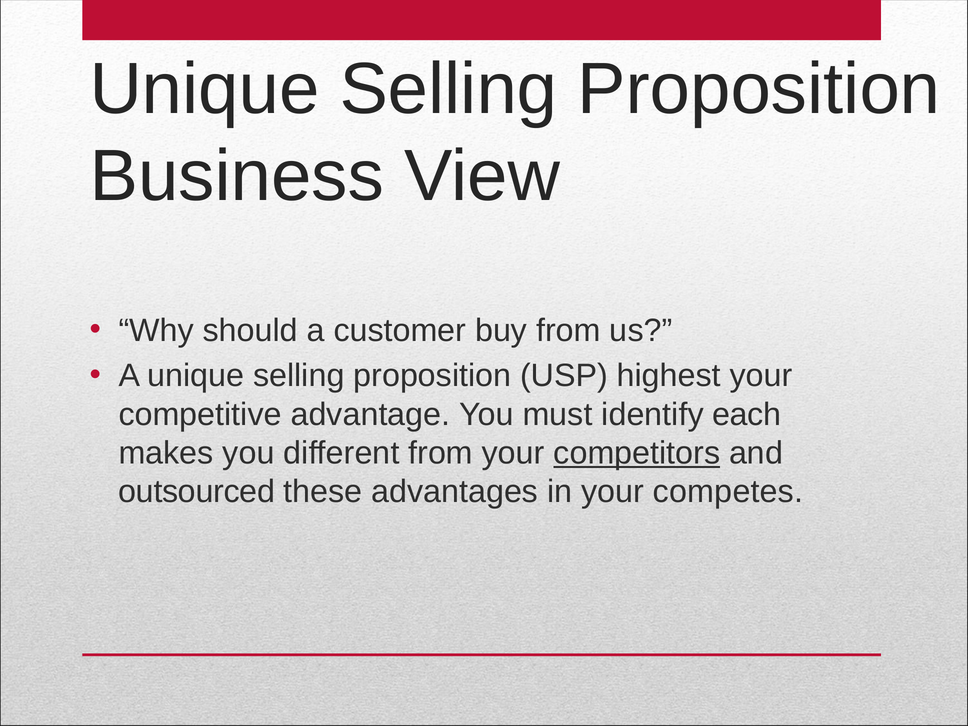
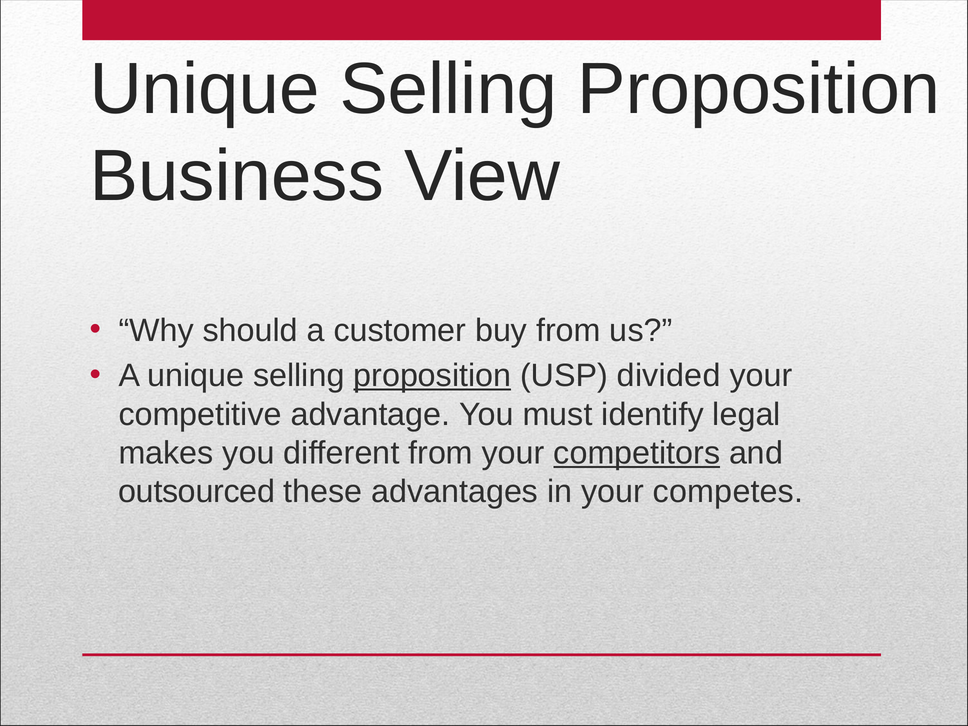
proposition underline: none -> present (432, 376)
highest: highest -> divided (669, 376)
each: each -> legal (747, 414)
